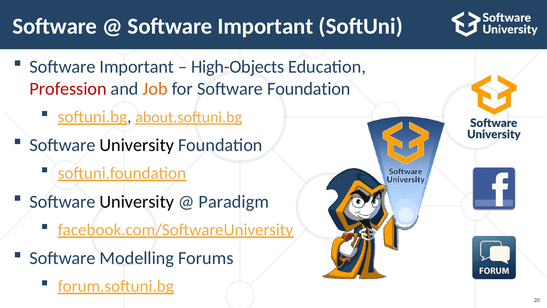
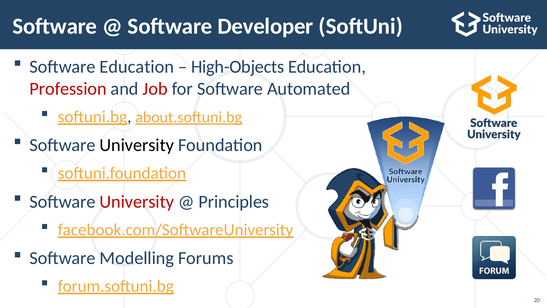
Important: Important -> Developer (265, 26)
Important: Important -> Education (137, 67)
Job colour: orange -> red (155, 89)
Software Foundation: Foundation -> Automated (309, 89)
University colour: black -> red (137, 202)
Paradigm: Paradigm -> Principles (234, 202)
